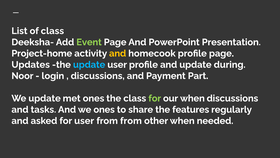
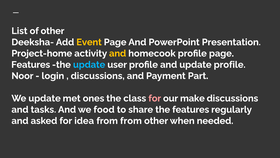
of class: class -> other (52, 31)
Event colour: light green -> yellow (89, 42)
Updates: Updates -> Features (31, 64)
update during: during -> profile (230, 64)
for colour: light green -> pink (155, 98)
our when: when -> make (192, 98)
we ones: ones -> food (104, 109)
for user: user -> idea (84, 120)
